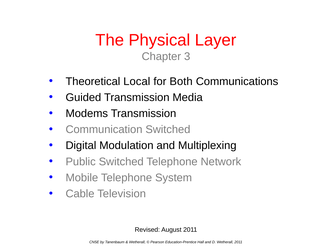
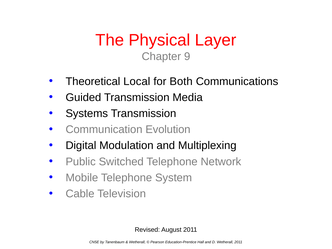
3: 3 -> 9 (187, 56)
Modems: Modems -> Systems (87, 113)
Communication Switched: Switched -> Evolution (168, 130)
